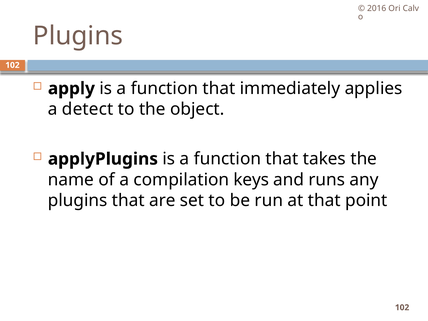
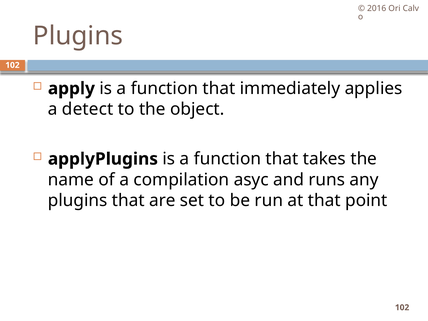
keys: keys -> asyc (251, 180)
